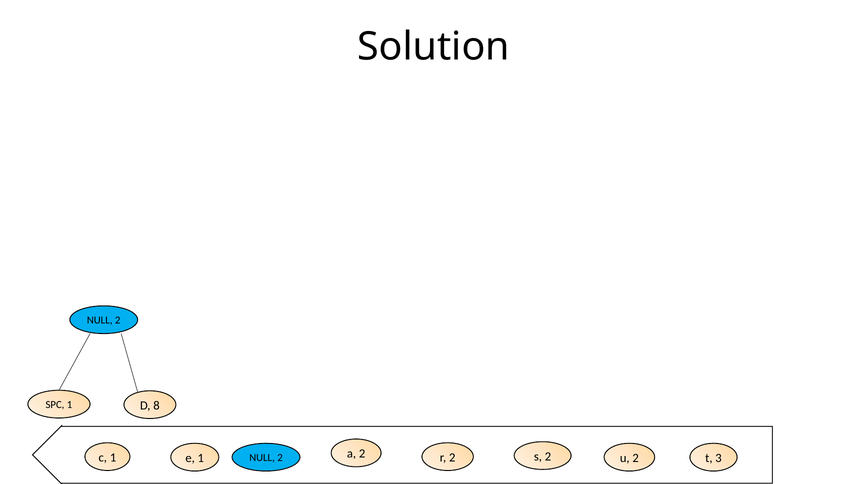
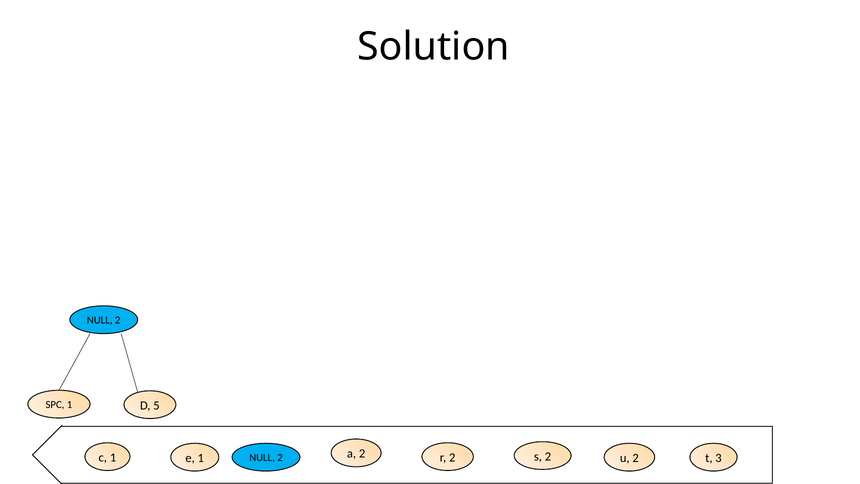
8: 8 -> 5 (157, 405)
